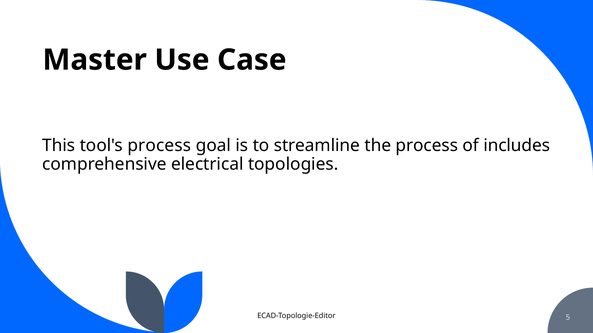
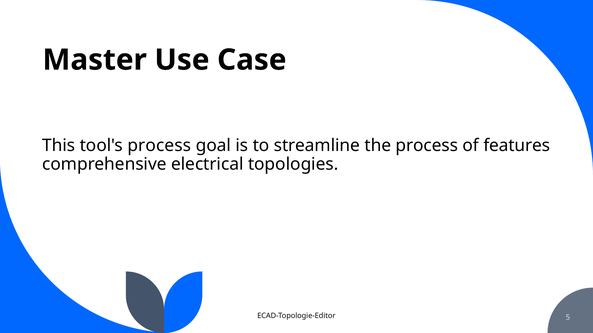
includes: includes -> features (517, 146)
